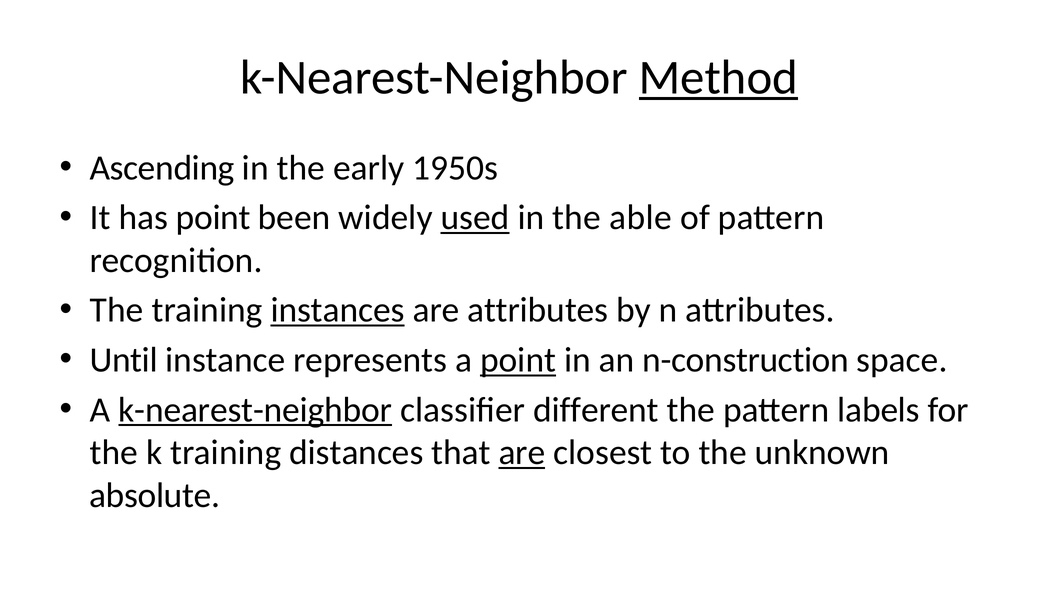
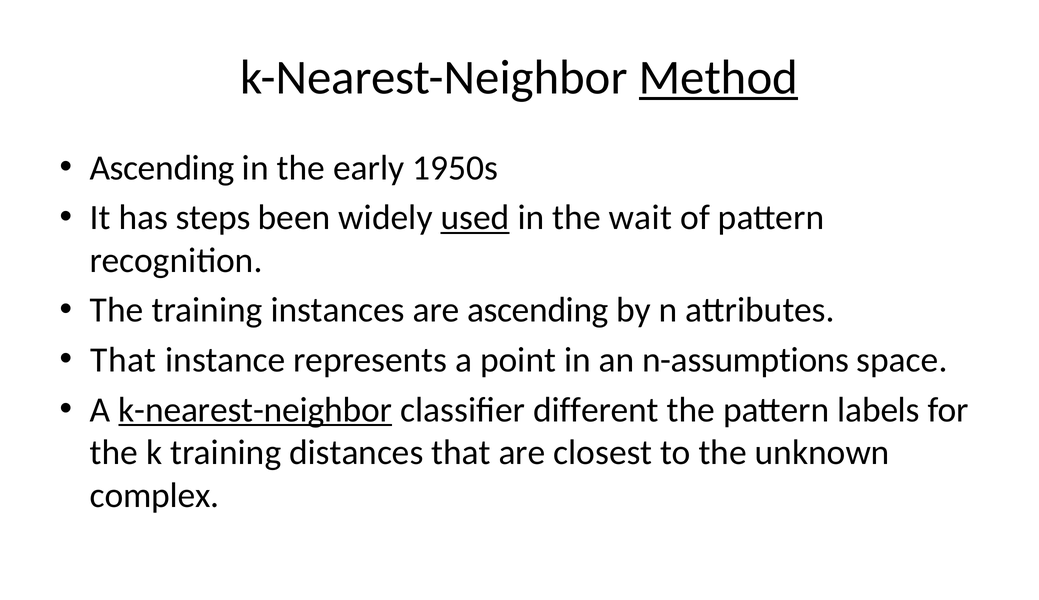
has point: point -> steps (213, 217)
able: able -> wait (640, 217)
instances underline: present -> none (338, 310)
are attributes: attributes -> ascending (538, 310)
Until: Until -> That (123, 360)
point underline: present -> none (518, 360)
n-construction: n-construction -> n-assumptions (746, 360)
are underline: present -> none (522, 452)
absolute: absolute -> complex (155, 495)
